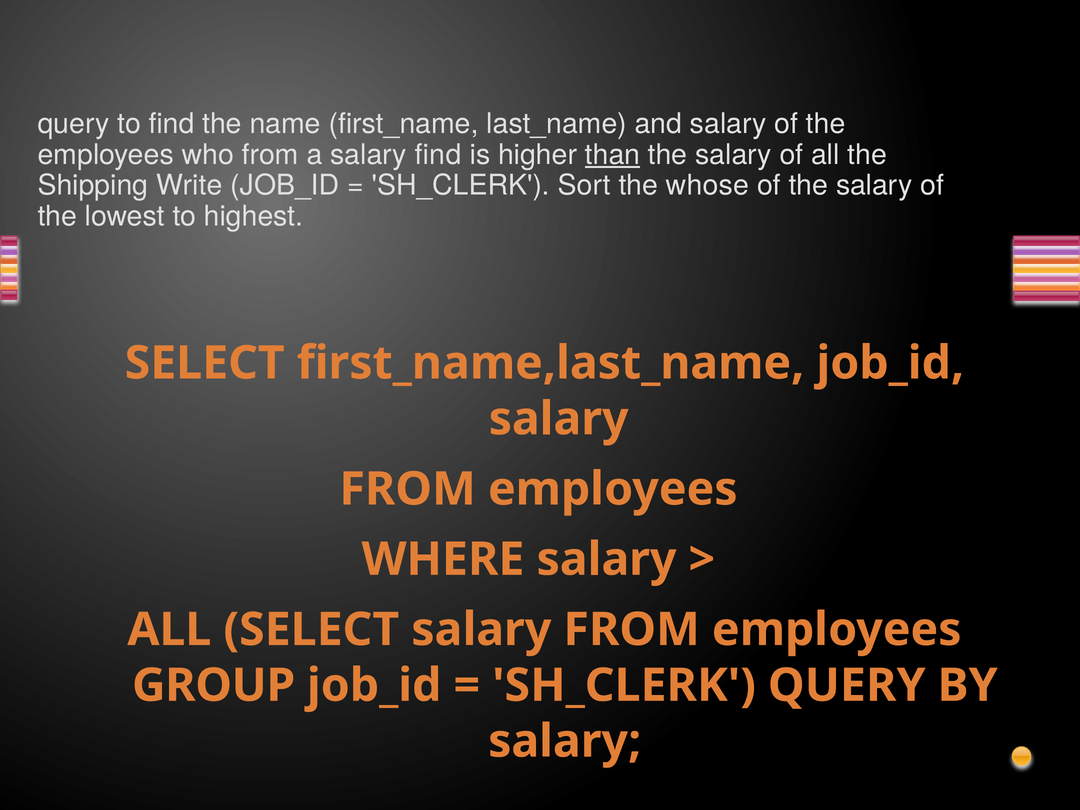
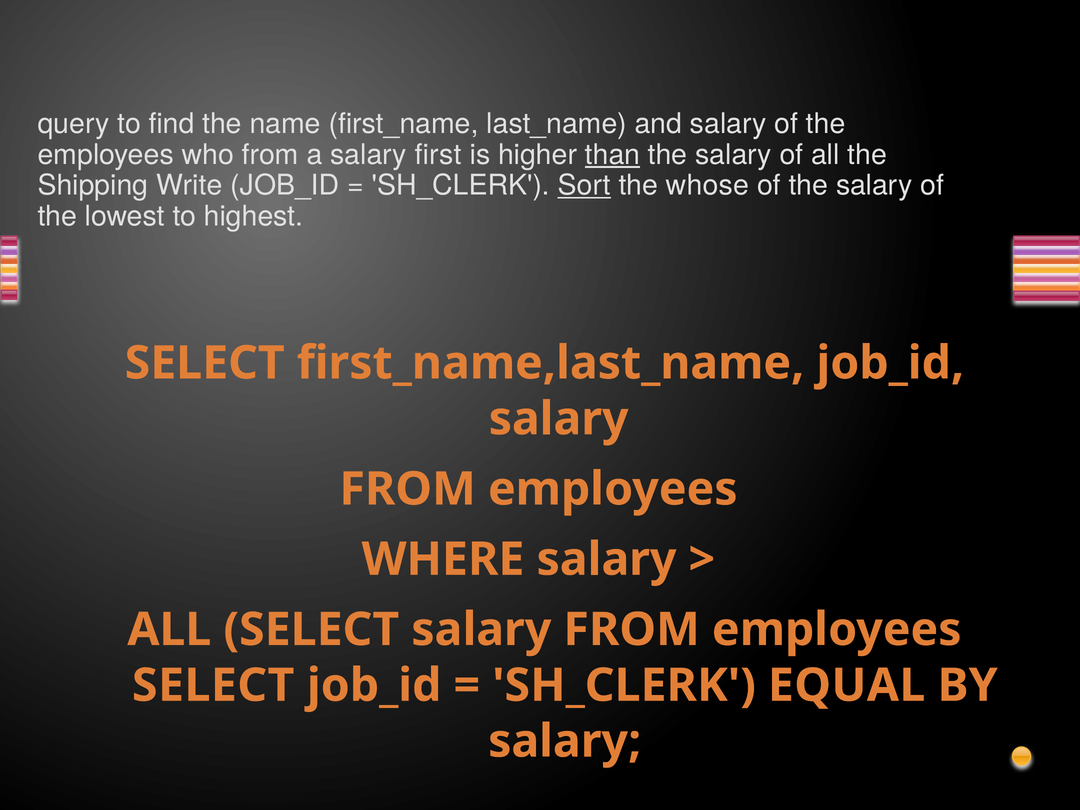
salary find: find -> first (438, 155)
Sort underline: none -> present (584, 186)
GROUP: GROUP -> SELECT (213, 686)
SH_CLERK QUERY: QUERY -> EQUAL (847, 686)
